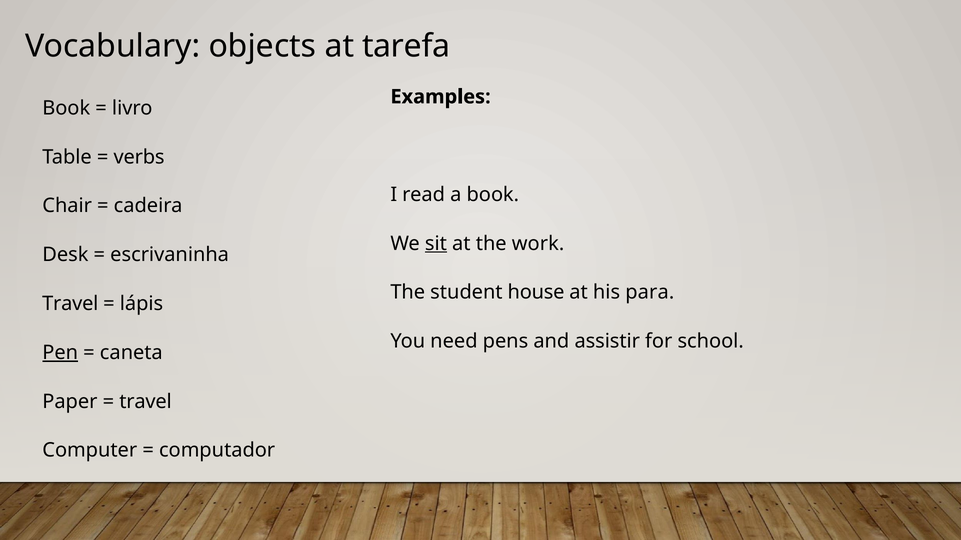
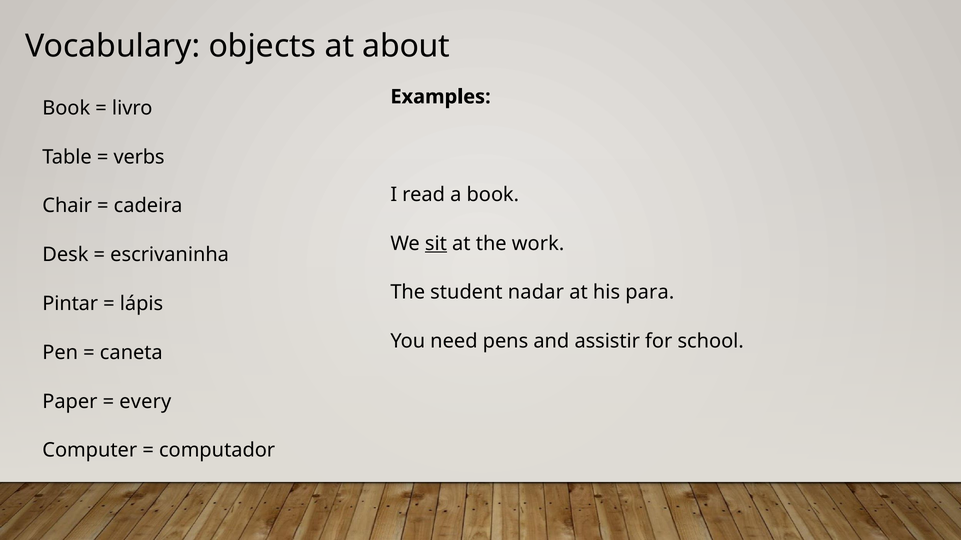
tarefa: tarefa -> about (406, 46)
house: house -> nadar (536, 293)
Travel: Travel -> Pintar (70, 304)
Pen underline: present -> none (60, 353)
travel: travel -> every (145, 402)
